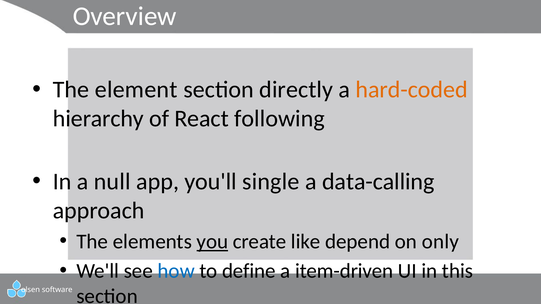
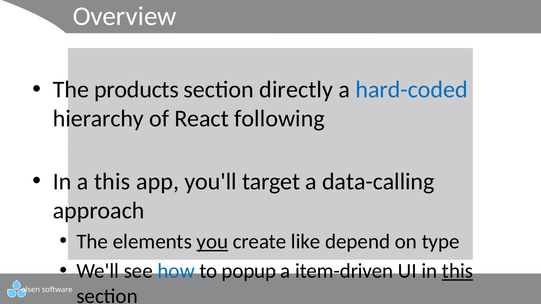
element: element -> products (136, 90)
hard-coded colour: orange -> blue (412, 90)
a null: null -> this (112, 182)
single: single -> target (271, 182)
only: only -> type (441, 242)
define: define -> popup (249, 271)
this underline: none -> present (458, 271)
